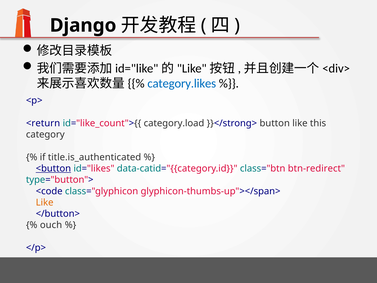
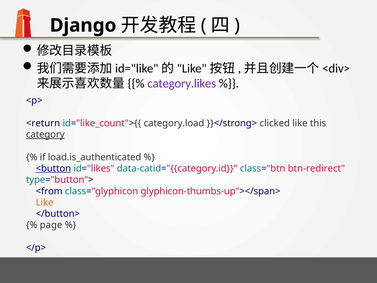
category.likes colour: blue -> purple (182, 83)
button: button -> clicked (275, 123)
category underline: none -> present (45, 134)
title.is_authenticated: title.is_authenticated -> load.is_authenticated (95, 157)
<code: <code -> <from (49, 191)
ouch: ouch -> page (51, 225)
